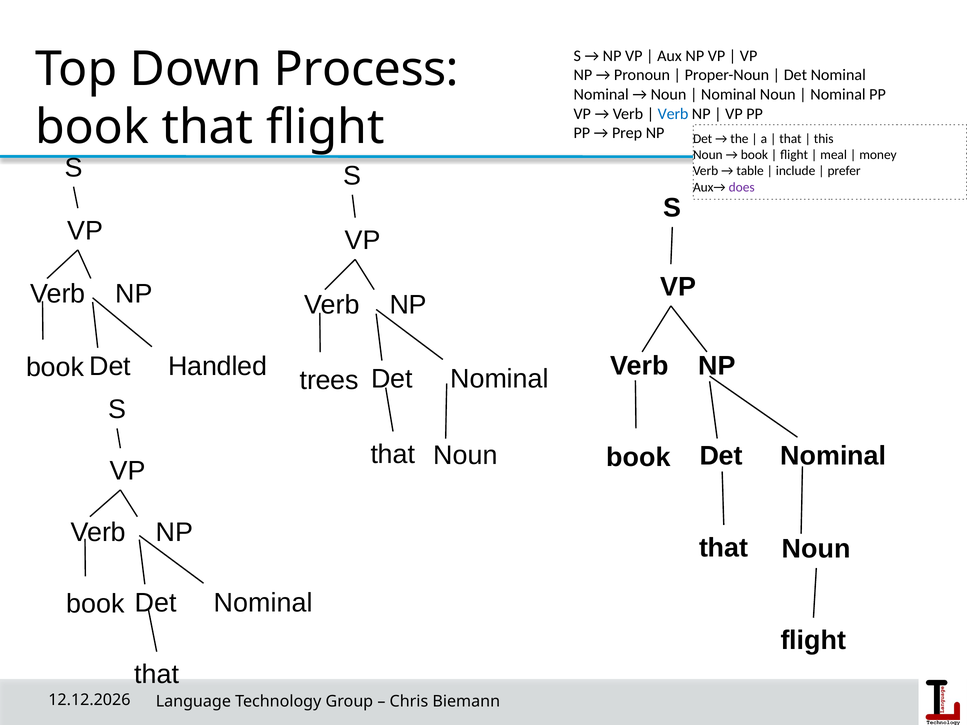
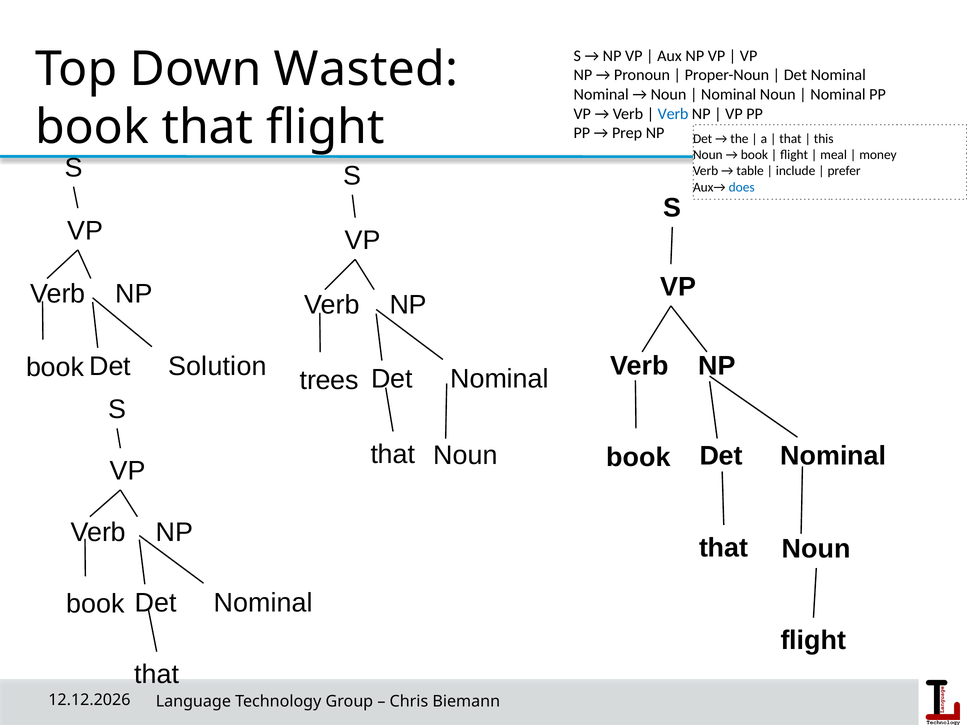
Process: Process -> Wasted (366, 69)
does colour: purple -> blue (742, 187)
Handled: Handled -> Solution (217, 367)
